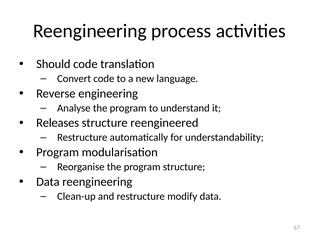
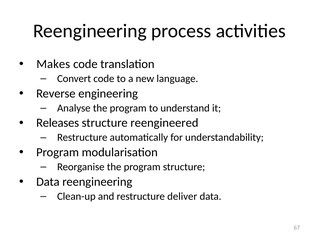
Should: Should -> Makes (53, 64)
modify: modify -> deliver (182, 197)
